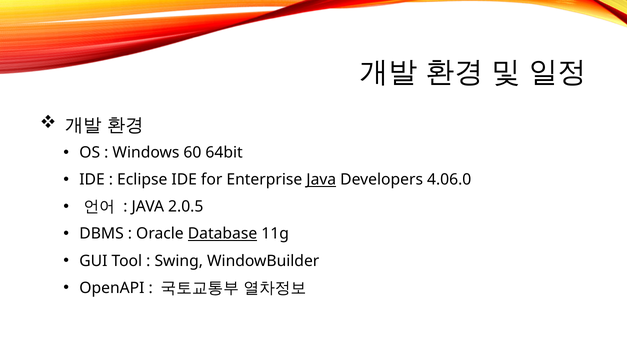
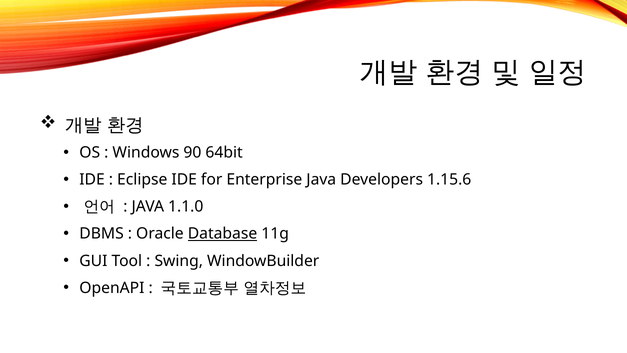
60: 60 -> 90 (192, 153)
Java underline: present -> none (321, 180)
4.06.0: 4.06.0 -> 1.15.6 (449, 180)
2.0.5: 2.0.5 -> 1.1.0 (186, 207)
